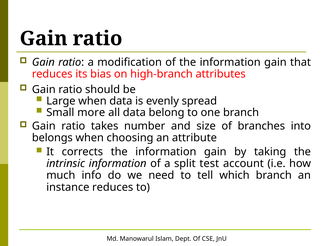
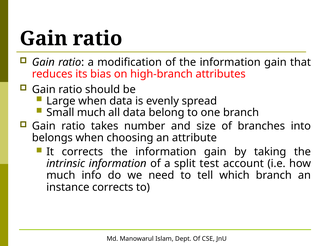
Small more: more -> much (91, 112)
instance reduces: reduces -> corrects (113, 187)
